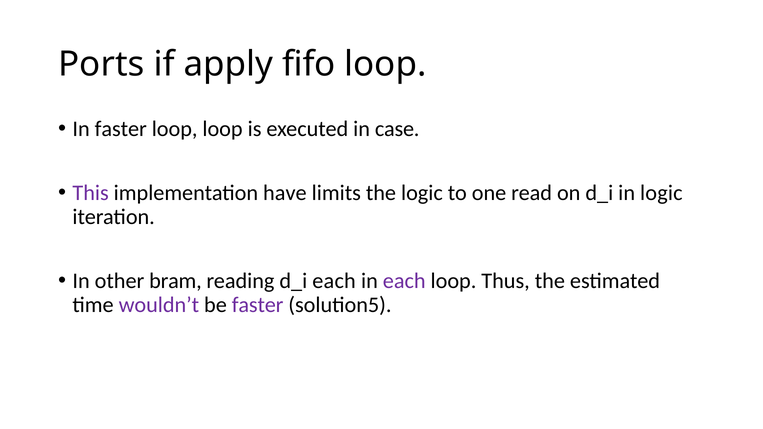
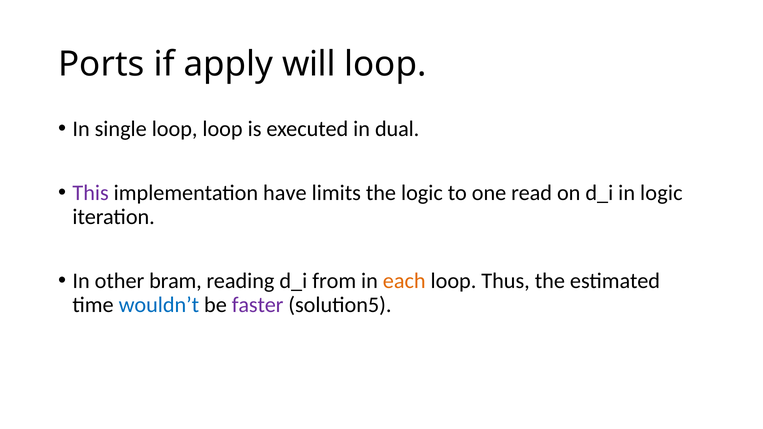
fifo: fifo -> will (309, 64)
In faster: faster -> single (121, 129)
case: case -> dual (397, 129)
d_i each: each -> from (334, 281)
each colour: purple -> orange (404, 281)
wouldn’t colour: purple -> blue (159, 305)
